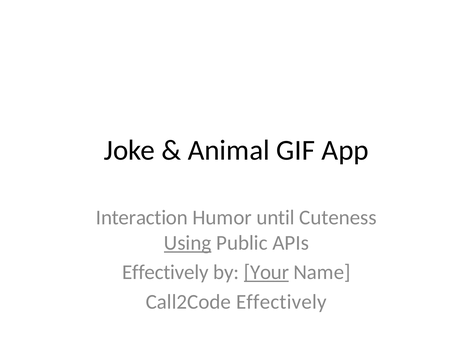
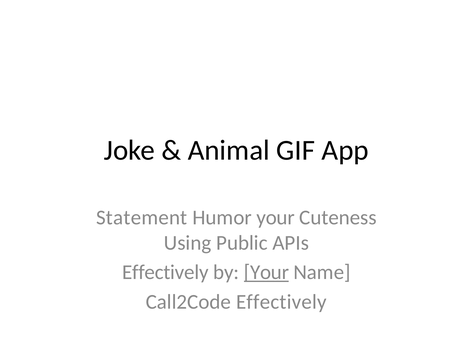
Interaction: Interaction -> Statement (142, 217)
Humor until: until -> your (276, 217)
Using underline: present -> none (188, 243)
